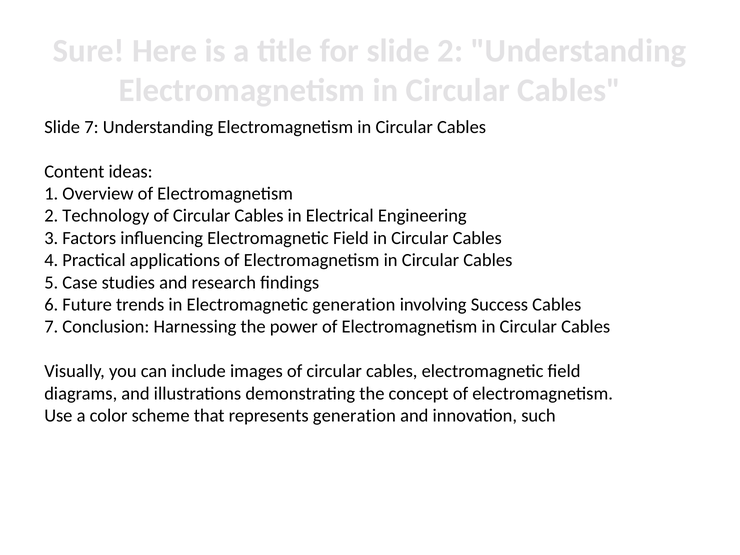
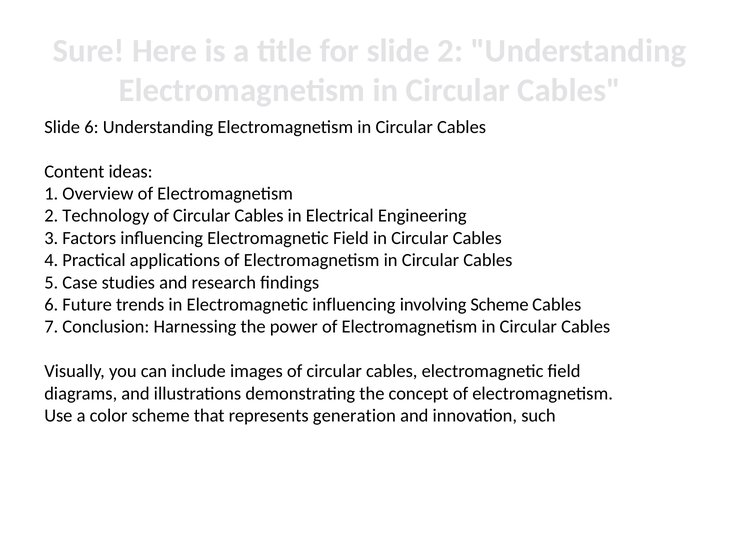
Slide 7: 7 -> 6 (91, 127)
Electromagnetic generation: generation -> influencing (354, 305)
involving Success: Success -> Scheme (500, 305)
